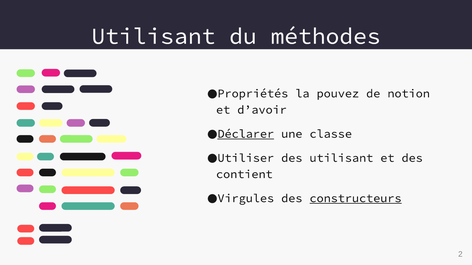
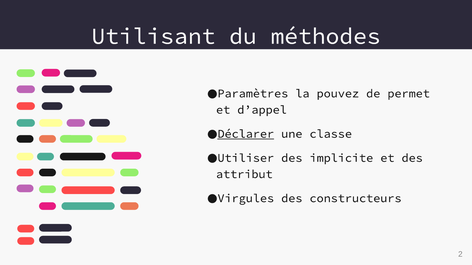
Propriétés: Propriétés -> Paramètres (253, 94)
notion: notion -> permet (409, 94)
d’avoir: d’avoir -> d’appel (262, 110)
des utilisant: utilisant -> implicite (341, 158)
contient: contient -> attribut (244, 174)
constructeurs underline: present -> none (356, 199)
